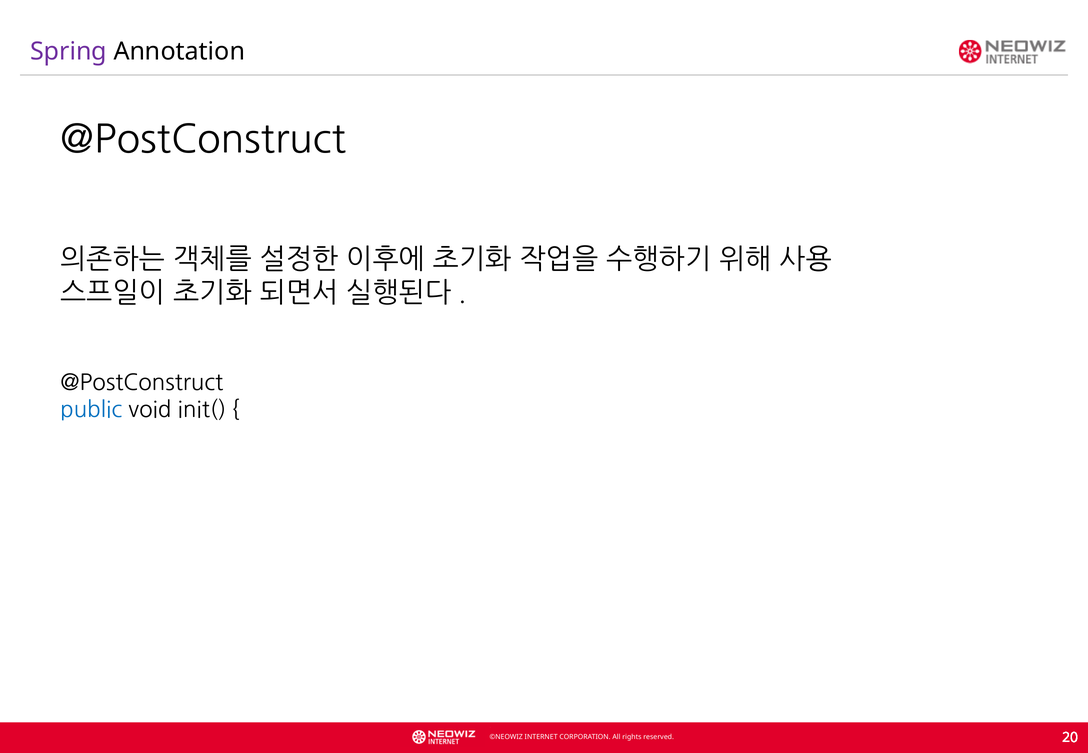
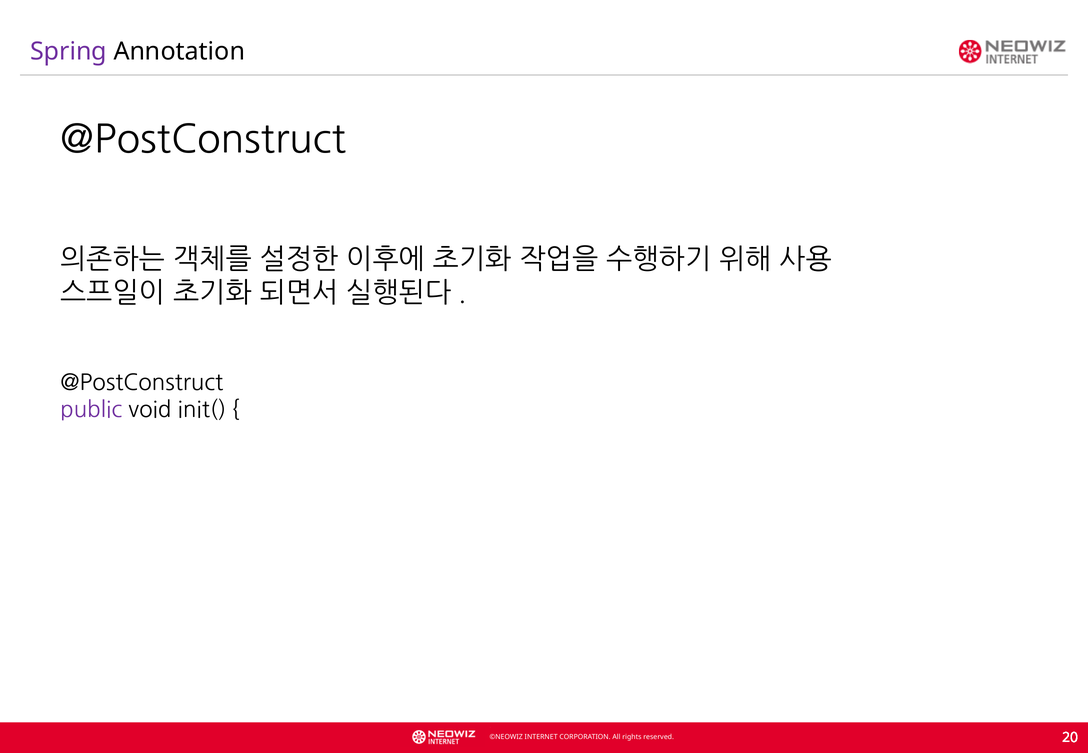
public colour: blue -> purple (91, 410)
